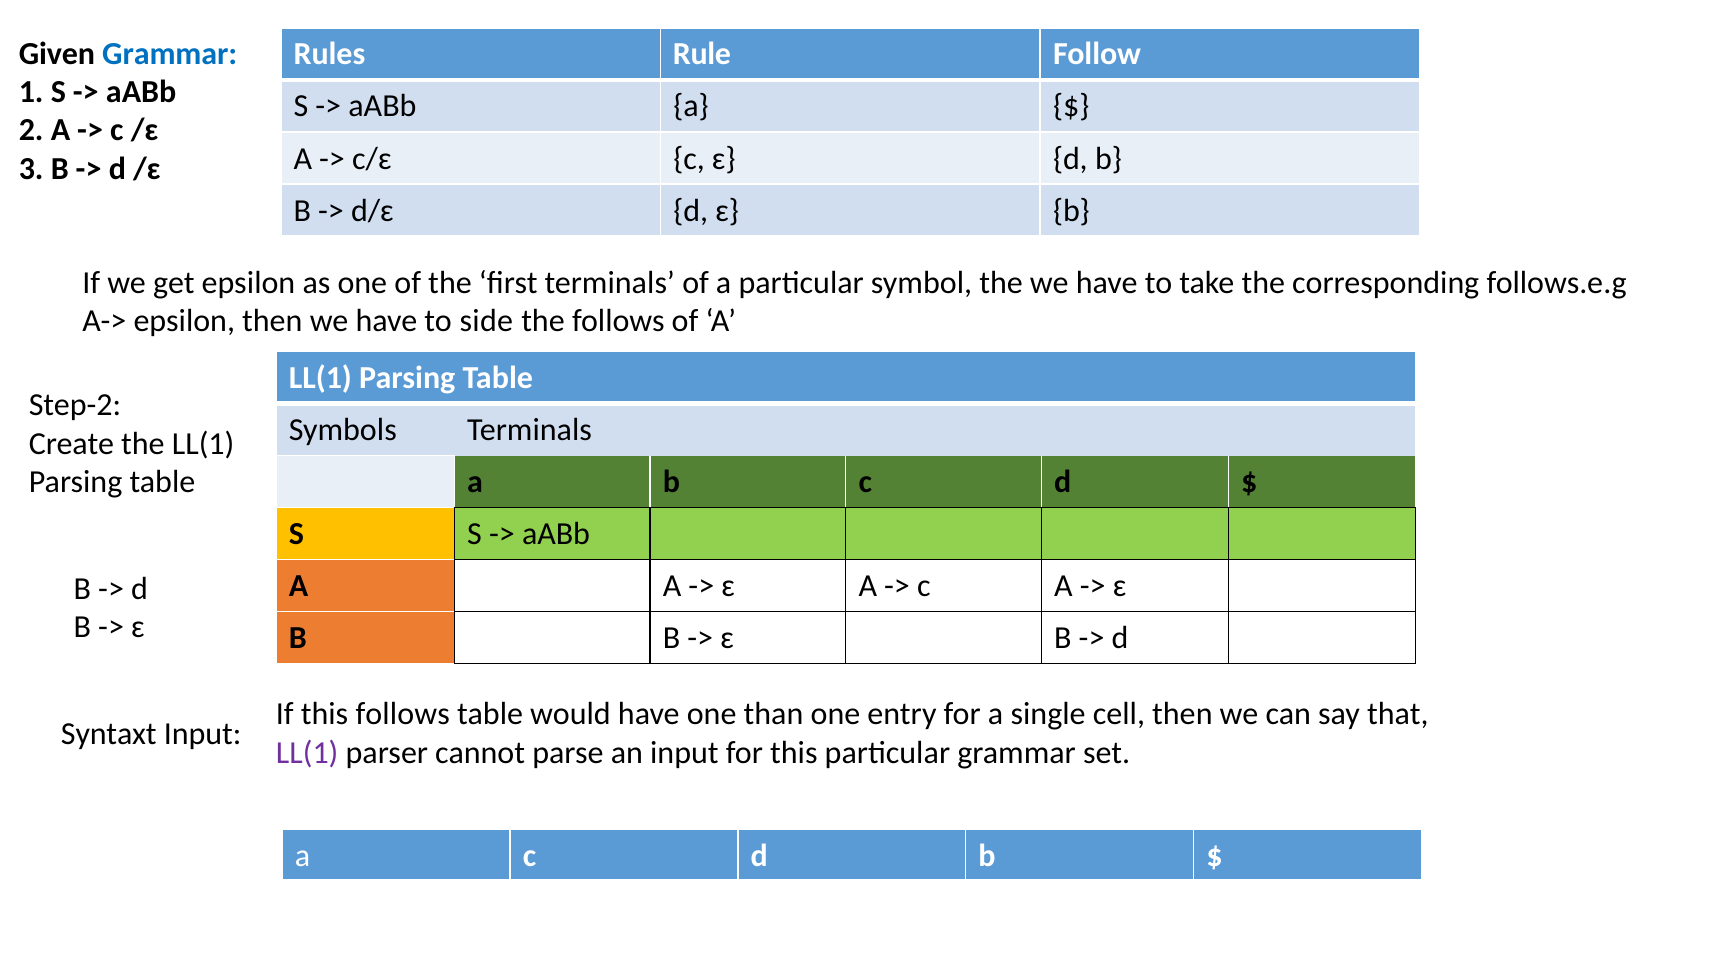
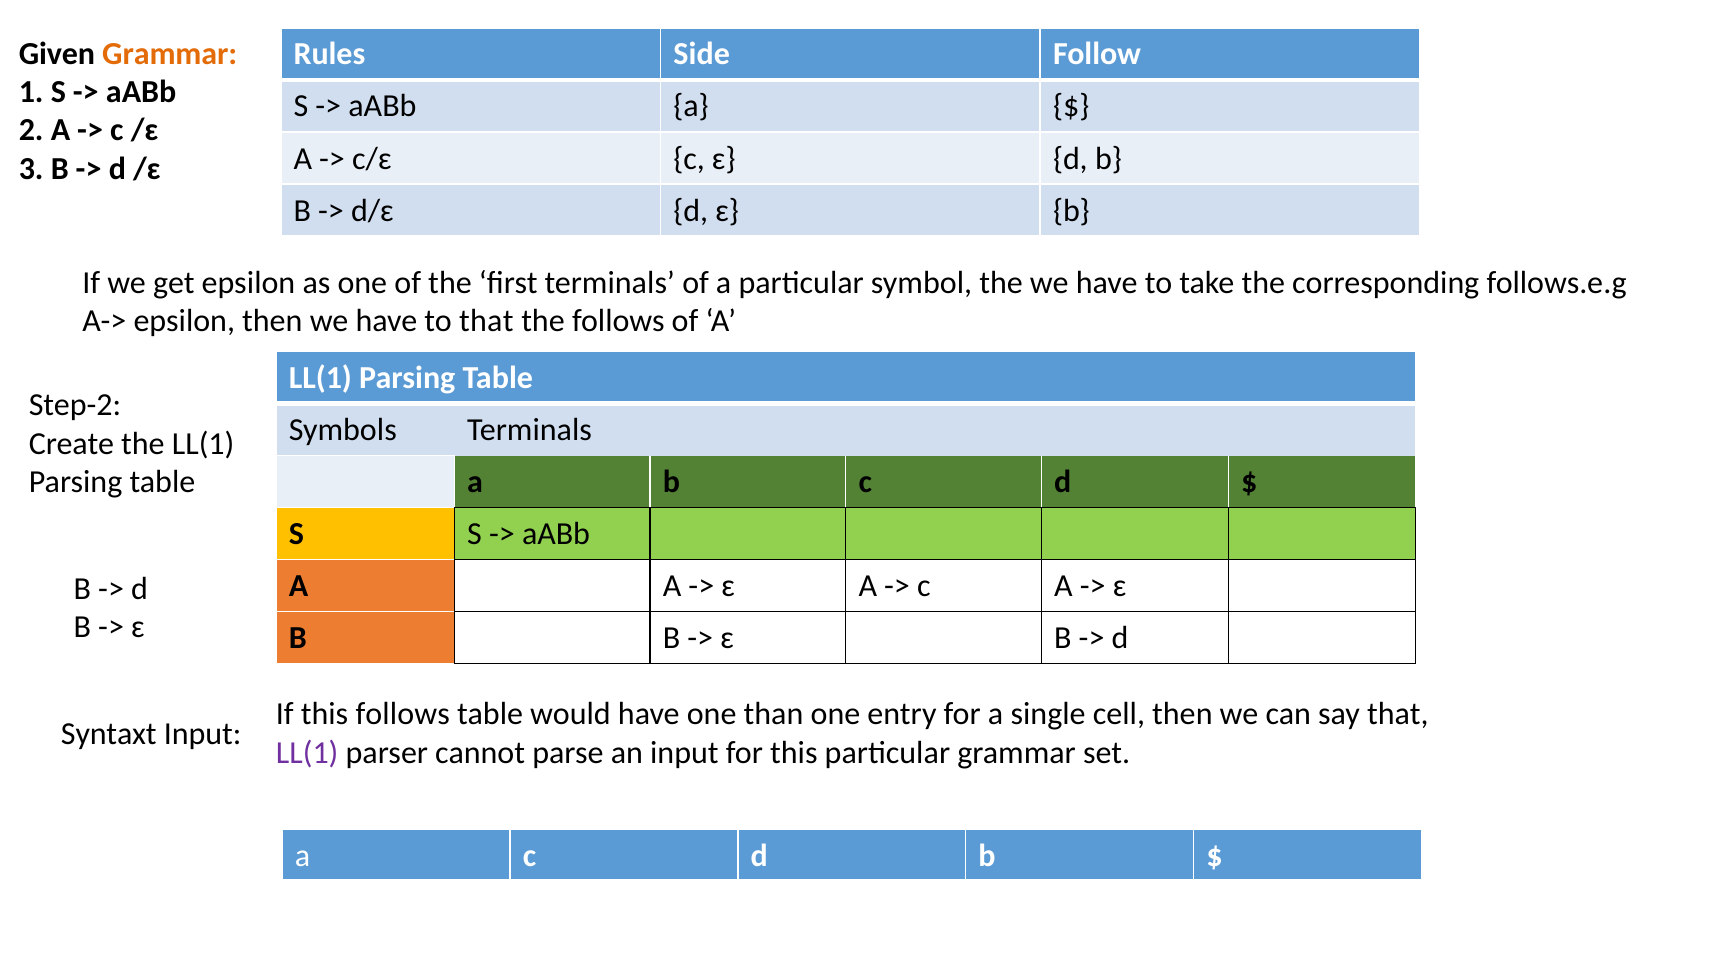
Grammar colour: blue -> orange (170, 54)
Rule: Rule -> Side (702, 54)
to side: side -> that (486, 321)
